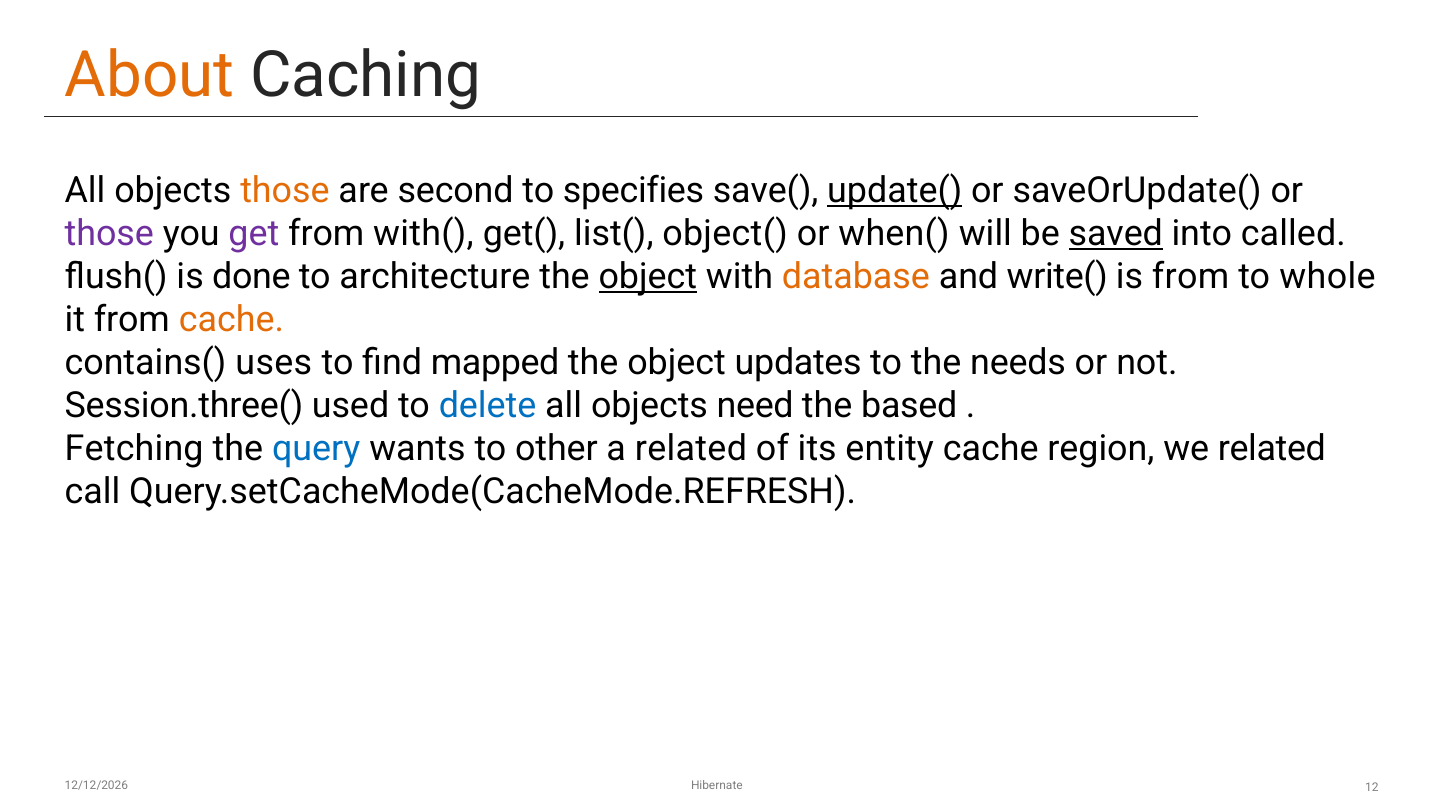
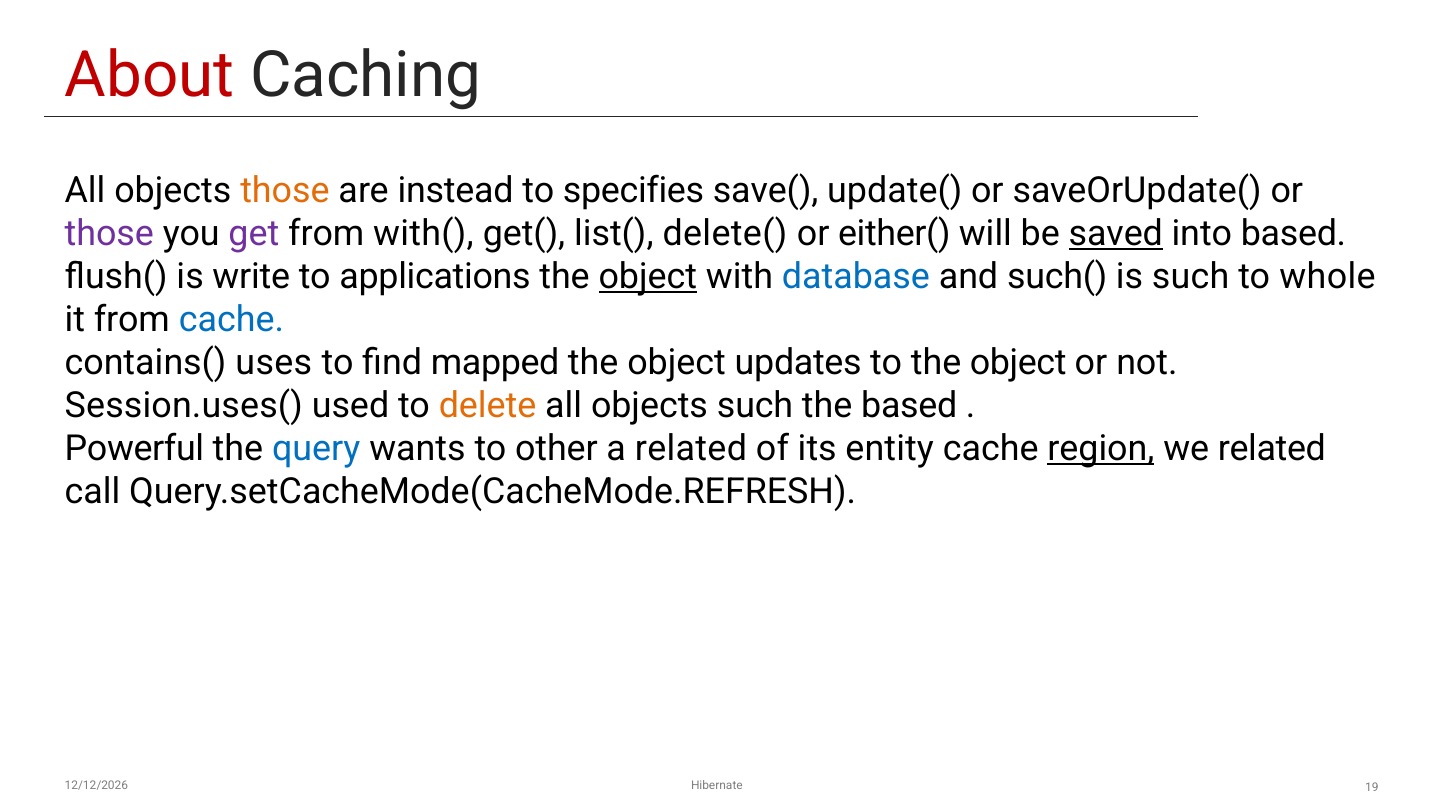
About colour: orange -> red (150, 75)
second: second -> instead (456, 191)
update( underline: present -> none (895, 191)
object(: object( -> delete( (725, 234)
when(: when( -> either( (894, 234)
into called: called -> based (1294, 234)
done: done -> write (251, 277)
architecture: architecture -> applications (435, 277)
database colour: orange -> blue (856, 277)
write(: write( -> such( (1057, 277)
is from: from -> such (1191, 277)
cache colour: orange -> blue (231, 320)
to the needs: needs -> object (1018, 363)
Session.three(: Session.three( -> Session.uses( (184, 406)
delete colour: blue -> orange (488, 406)
objects need: need -> such (755, 406)
Fetching: Fetching -> Powerful (134, 449)
region underline: none -> present (1101, 449)
12: 12 -> 19 (1372, 787)
